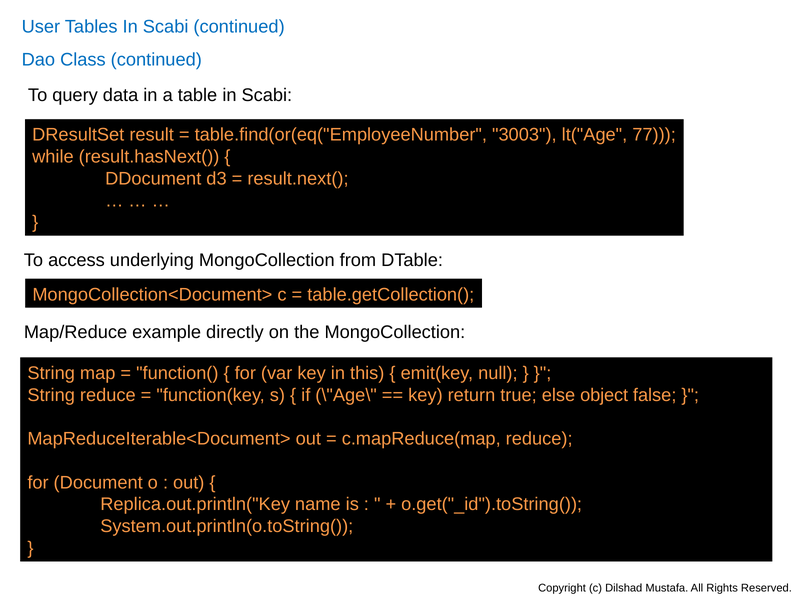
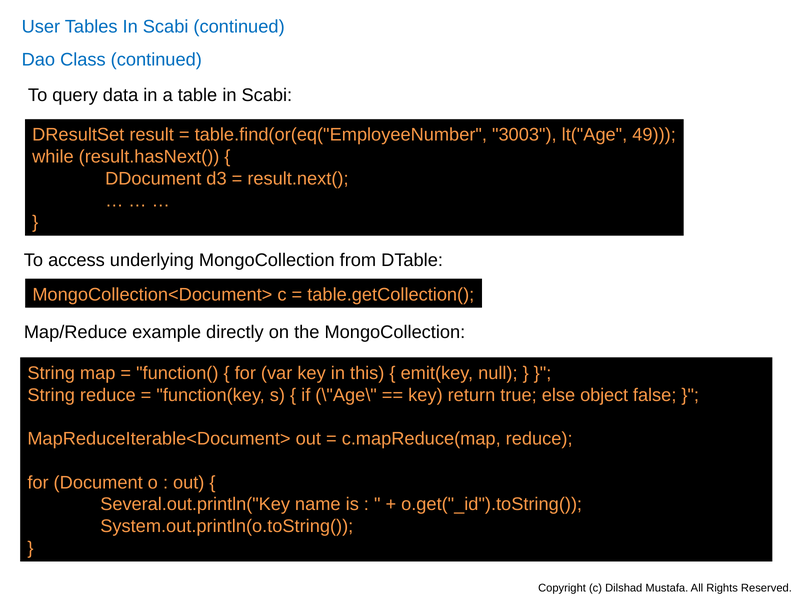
77: 77 -> 49 (654, 135)
Replica.out.println("Key: Replica.out.println("Key -> Several.out.println("Key (195, 504)
